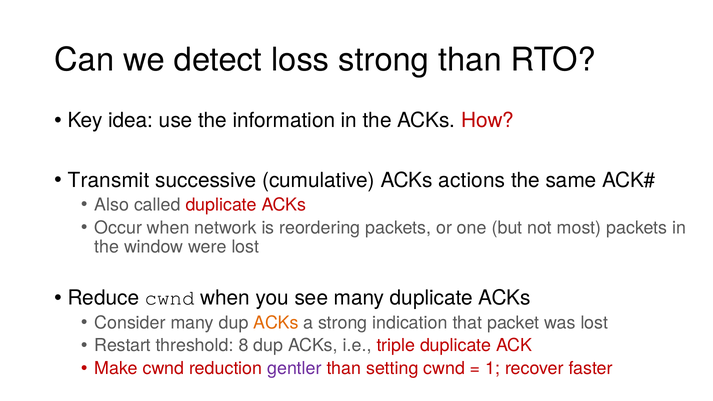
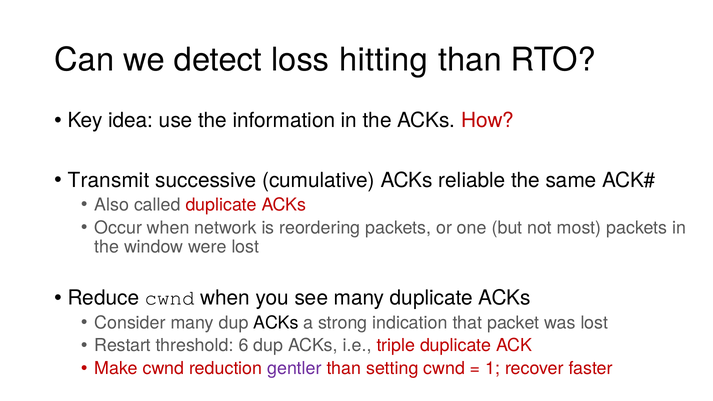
loss strong: strong -> hitting (384, 60)
actions: actions -> reliable (472, 180)
ACKs colour: orange -> black (276, 323)
8: 8 -> 6 (244, 346)
